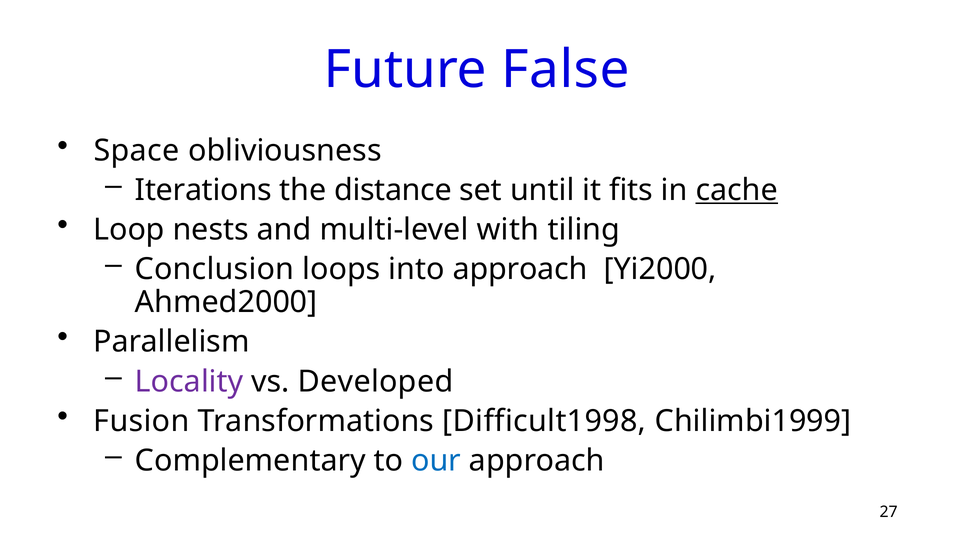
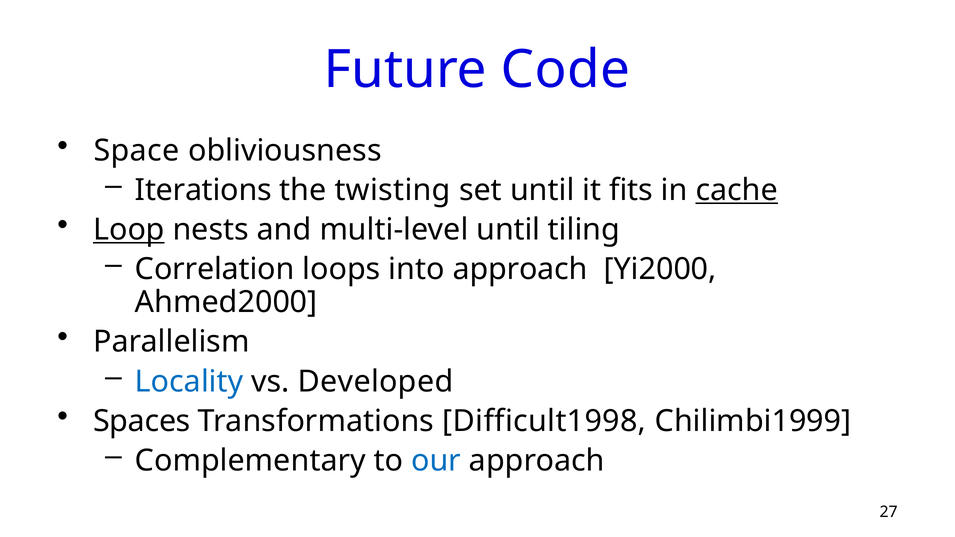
False: False -> Code (565, 70)
distance: distance -> twisting (393, 190)
Loop underline: none -> present (129, 230)
multi-level with: with -> until (508, 230)
Conclusion: Conclusion -> Correlation (215, 269)
Locality colour: purple -> blue (189, 382)
Fusion: Fusion -> Spaces (142, 421)
